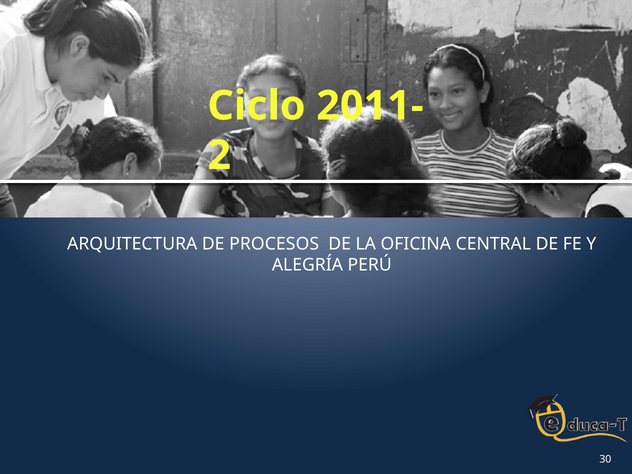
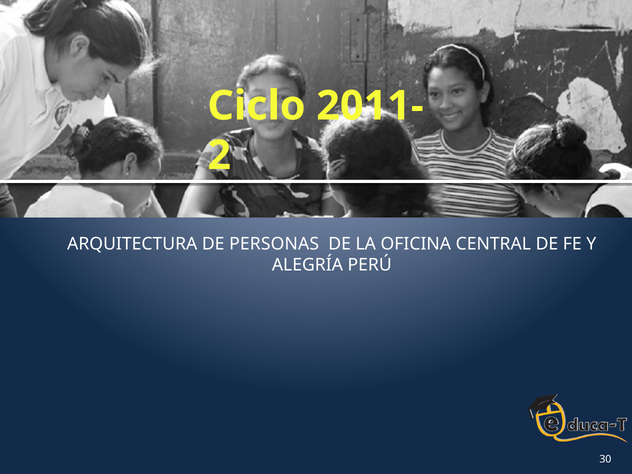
PROCESOS: PROCESOS -> PERSONAS (274, 244)
